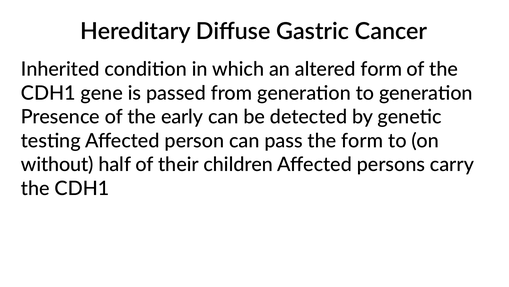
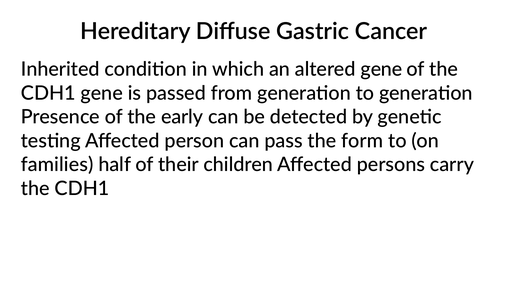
altered form: form -> gene (381, 69)
without: without -> families (57, 164)
